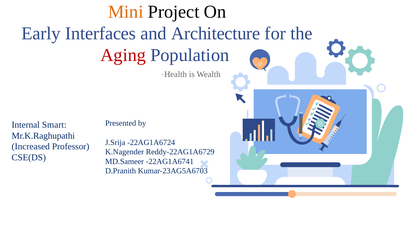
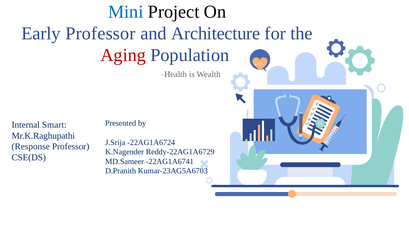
Mini colour: orange -> blue (126, 12)
Early Interfaces: Interfaces -> Professor (100, 34)
Increased: Increased -> Response (31, 147)
